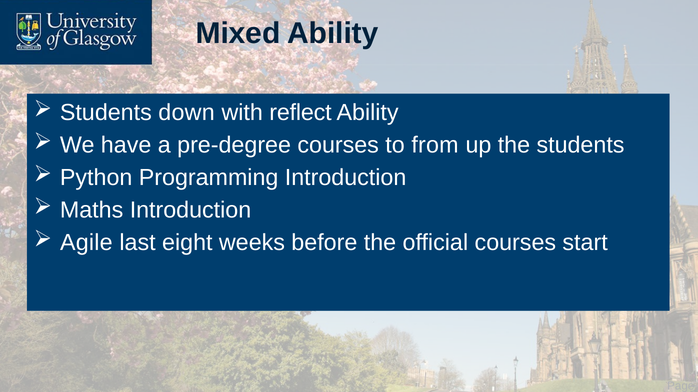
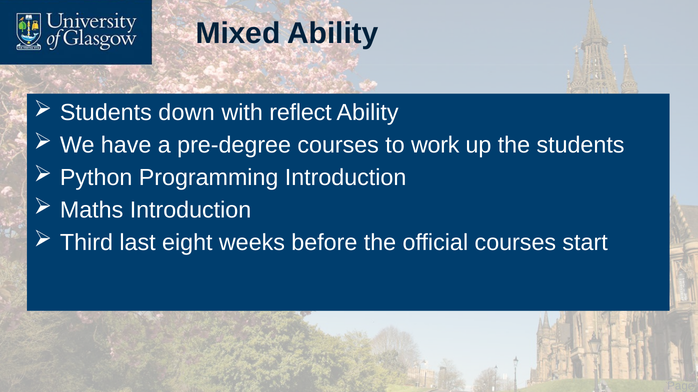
from: from -> work (435, 145)
Agile: Agile -> Third (86, 243)
